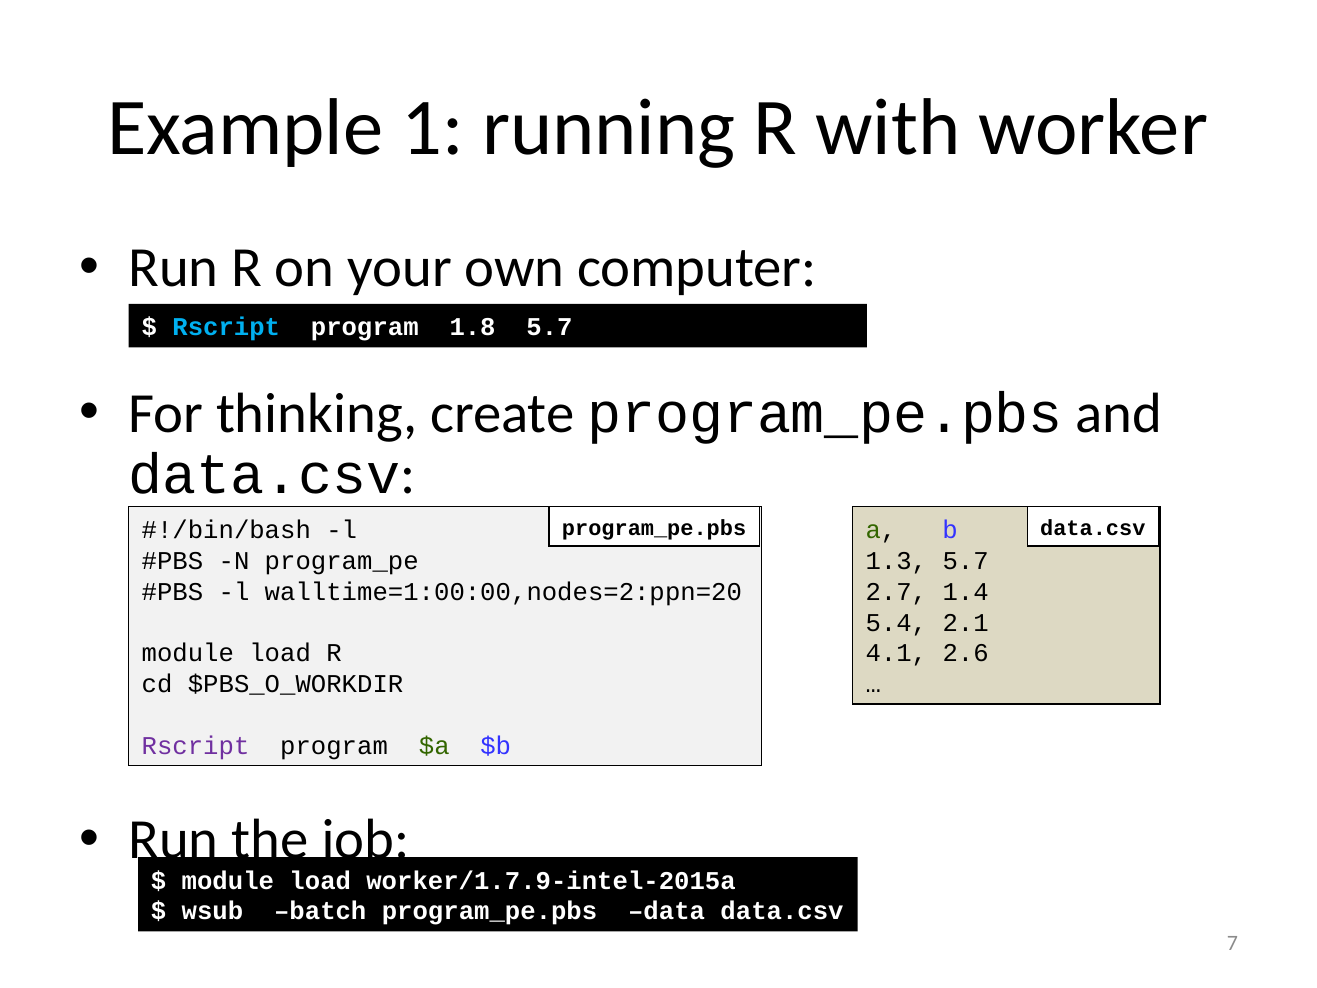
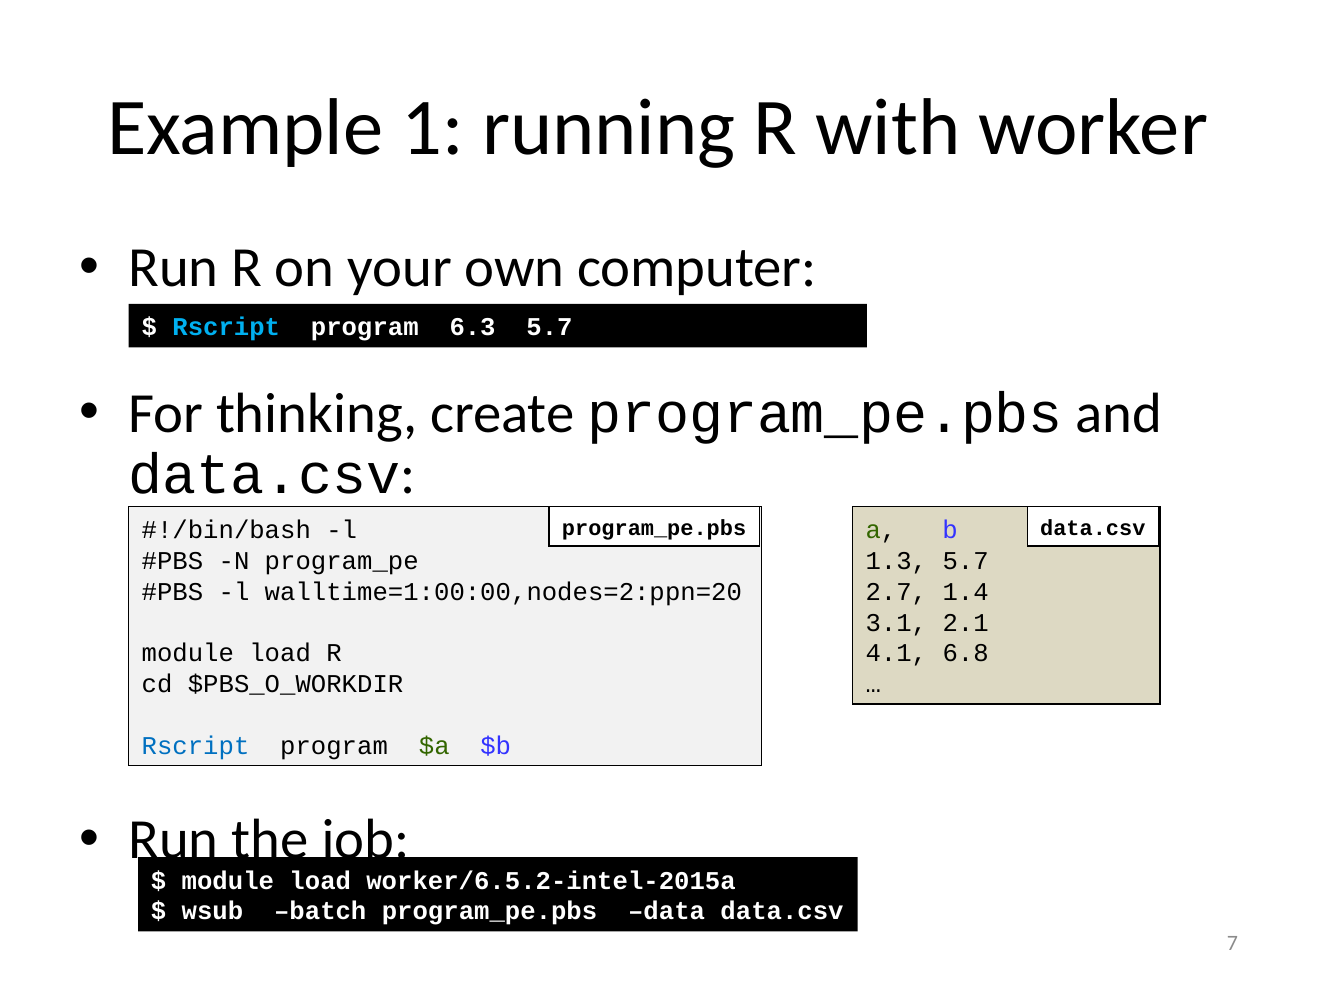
1.8: 1.8 -> 6.3 (473, 327)
5.4: 5.4 -> 3.1 (896, 622)
2.6: 2.6 -> 6.8 (966, 653)
Rscript colour: purple -> blue (196, 745)
worker/1.7.9-intel-2015a: worker/1.7.9-intel-2015a -> worker/6.5.2-intel-2015a (551, 880)
